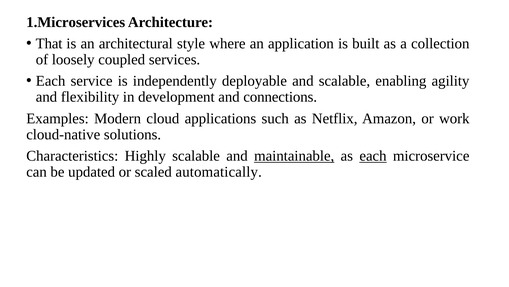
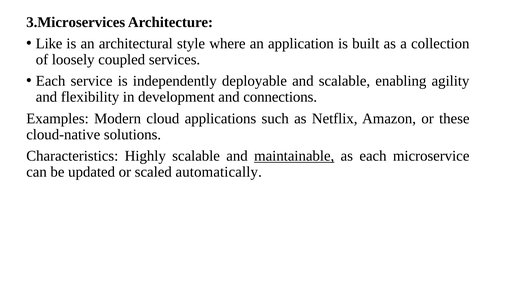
1.Microservices: 1.Microservices -> 3.Microservices (76, 22)
That: That -> Like (49, 43)
work: work -> these (454, 118)
each underline: present -> none (373, 156)
